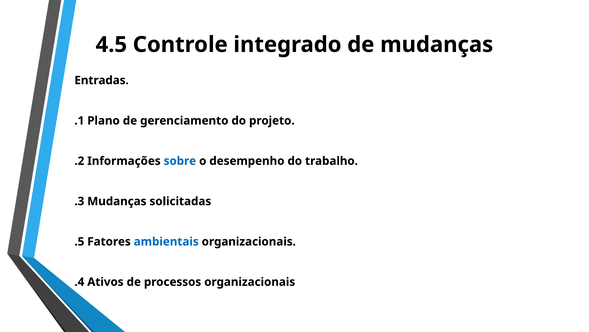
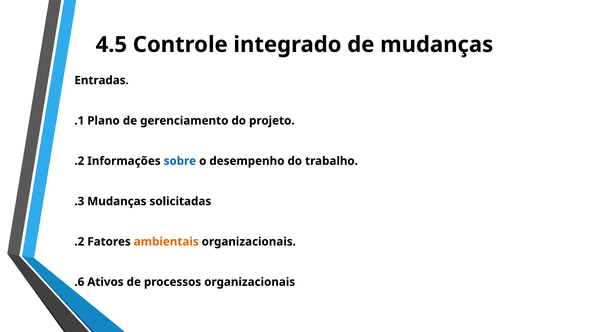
.5: .5 -> .2 (79, 241)
ambientais colour: blue -> orange (166, 241)
.4: .4 -> .6 (79, 281)
